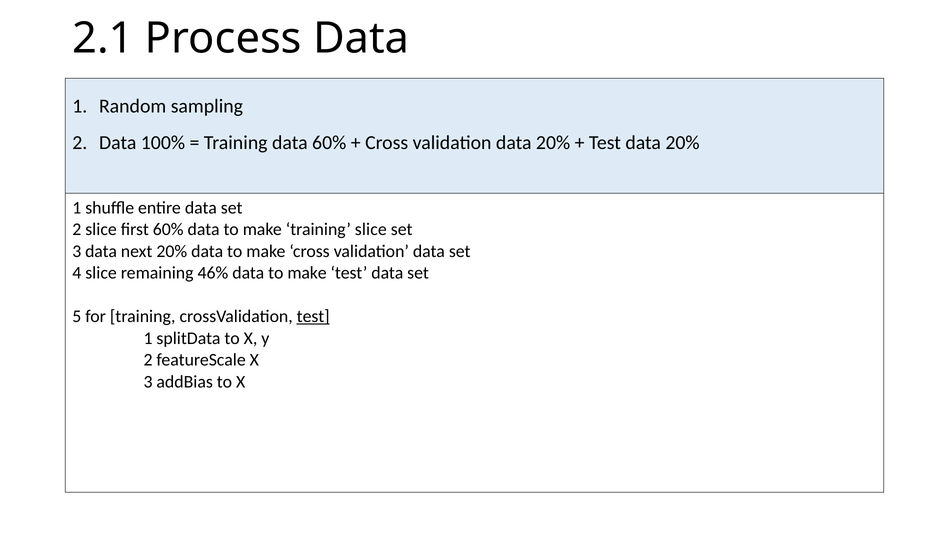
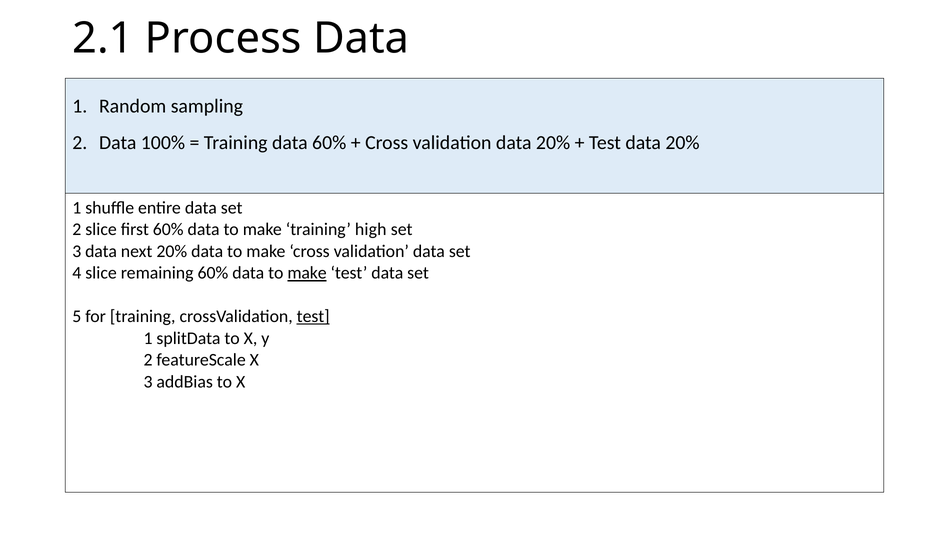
training slice: slice -> high (371, 230)
remaining 46%: 46% -> 60% (213, 273)
make underline: none -> present (307, 273)
